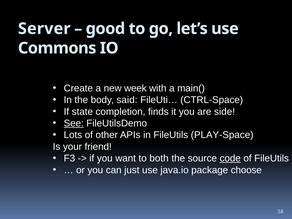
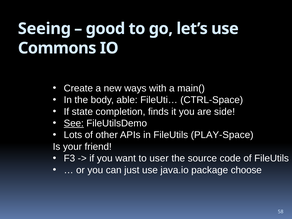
Server: Server -> Seeing (44, 29)
week: week -> ways (135, 88)
said: said -> able (127, 100)
both: both -> user (159, 158)
code underline: present -> none (230, 158)
